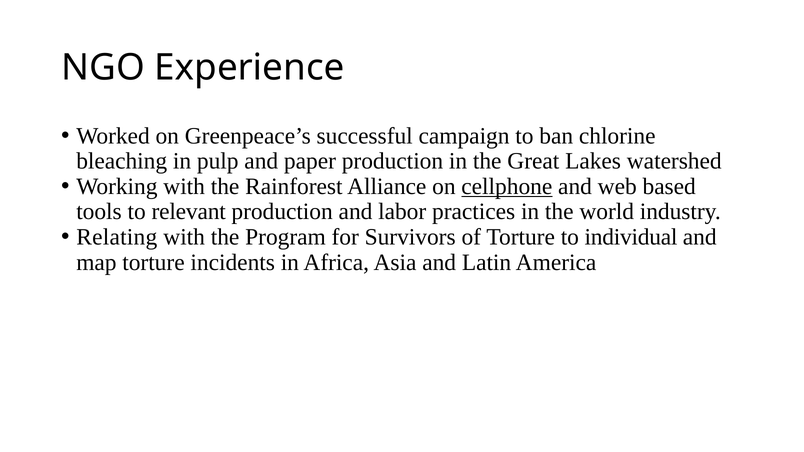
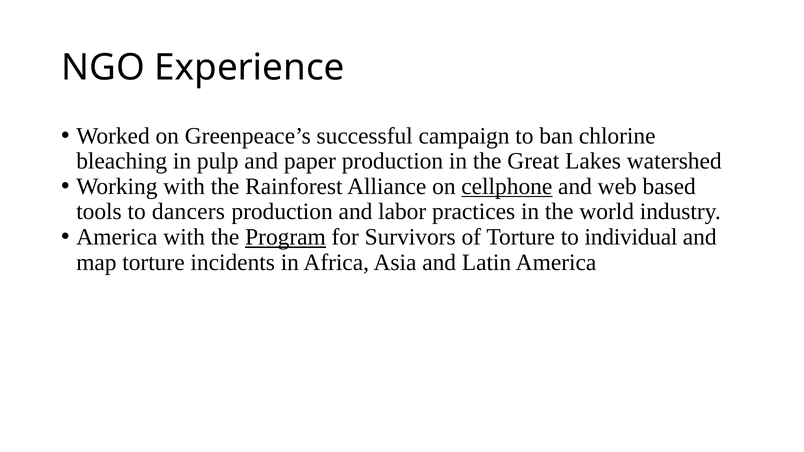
relevant: relevant -> dancers (188, 212)
Relating: Relating -> America (117, 237)
Program underline: none -> present (285, 237)
